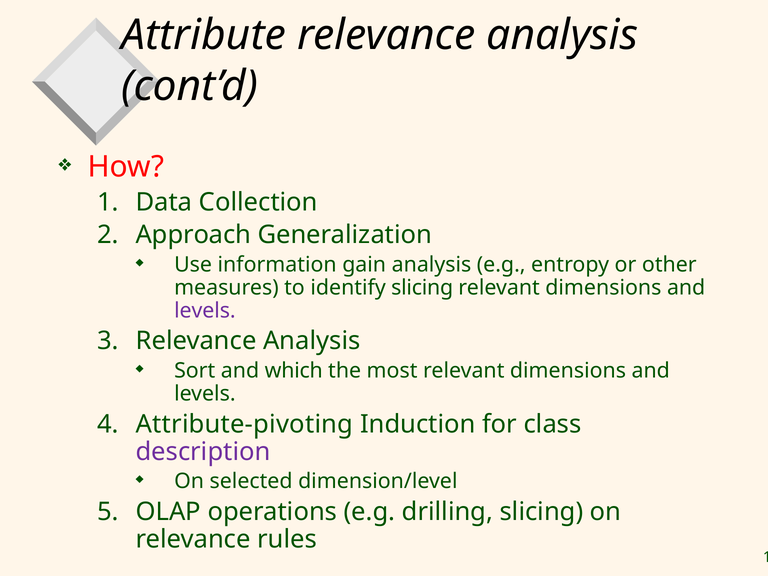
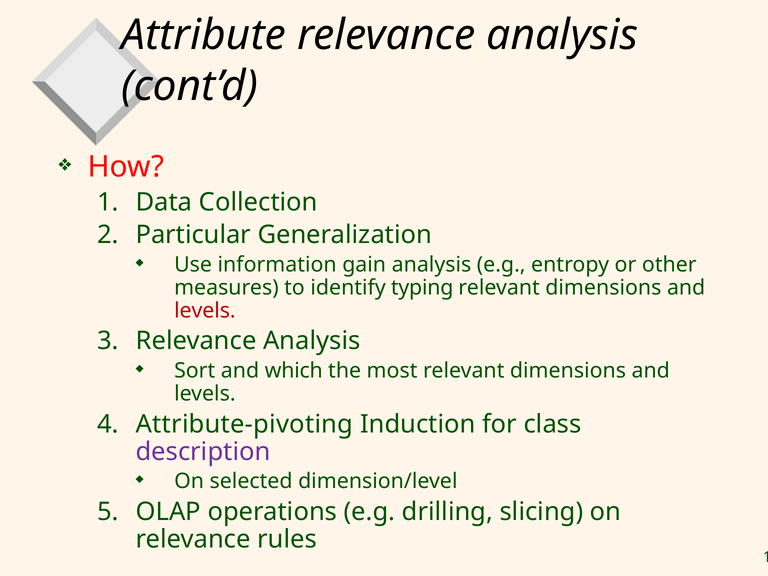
Approach: Approach -> Particular (193, 235)
identify slicing: slicing -> typing (422, 288)
levels colour: purple -> red (205, 311)
